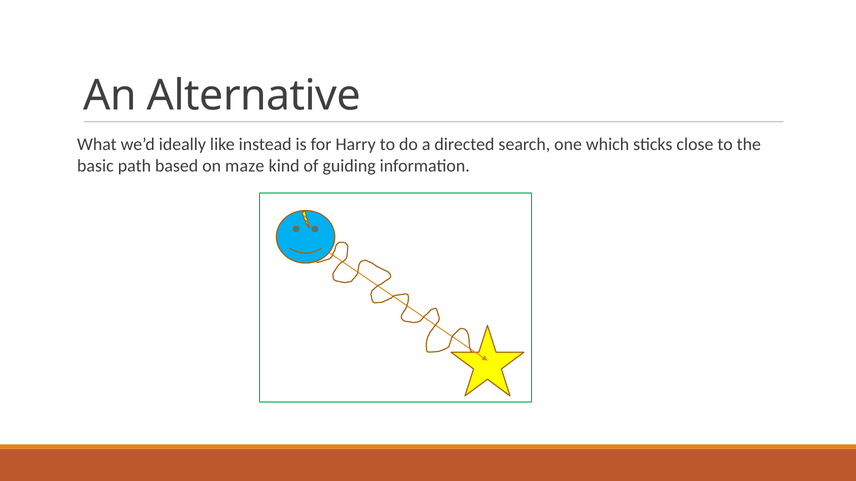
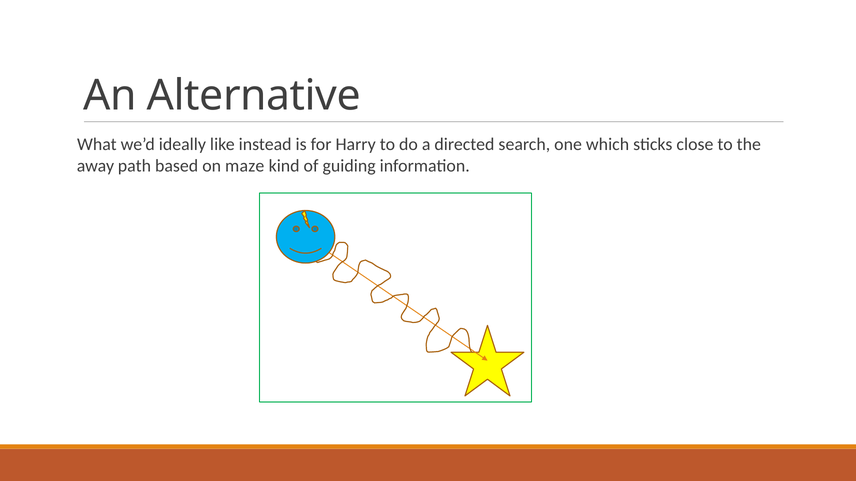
basic: basic -> away (95, 166)
